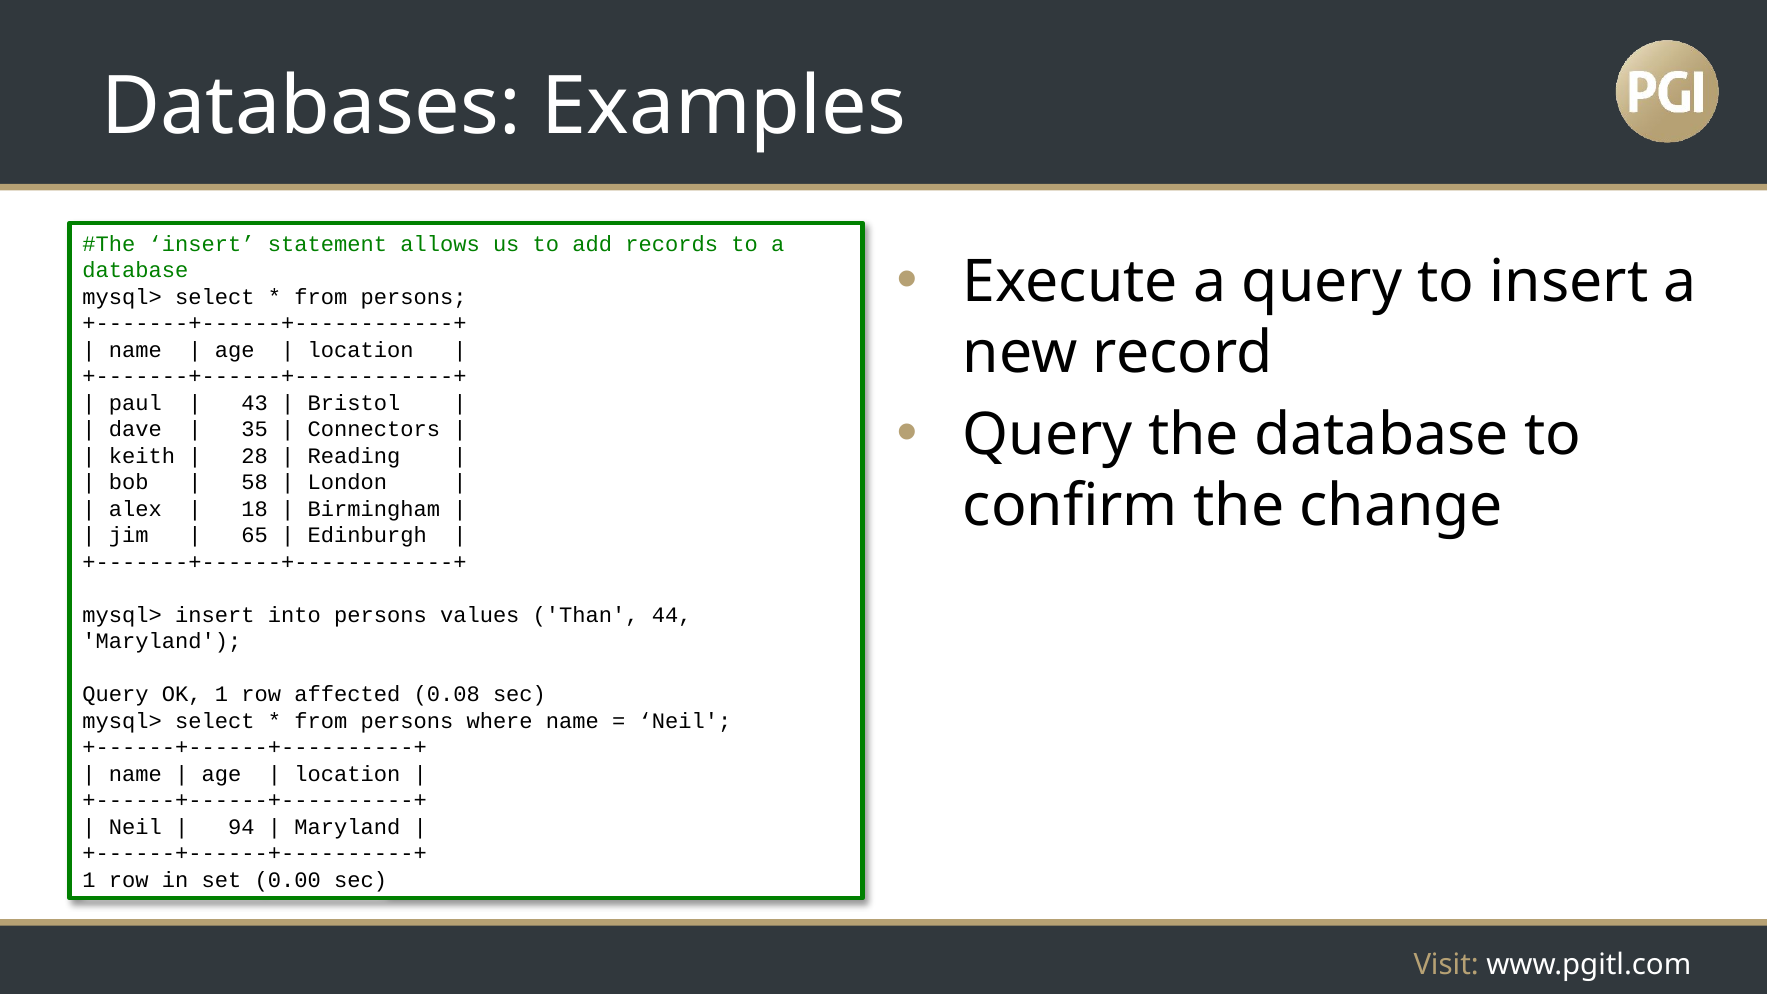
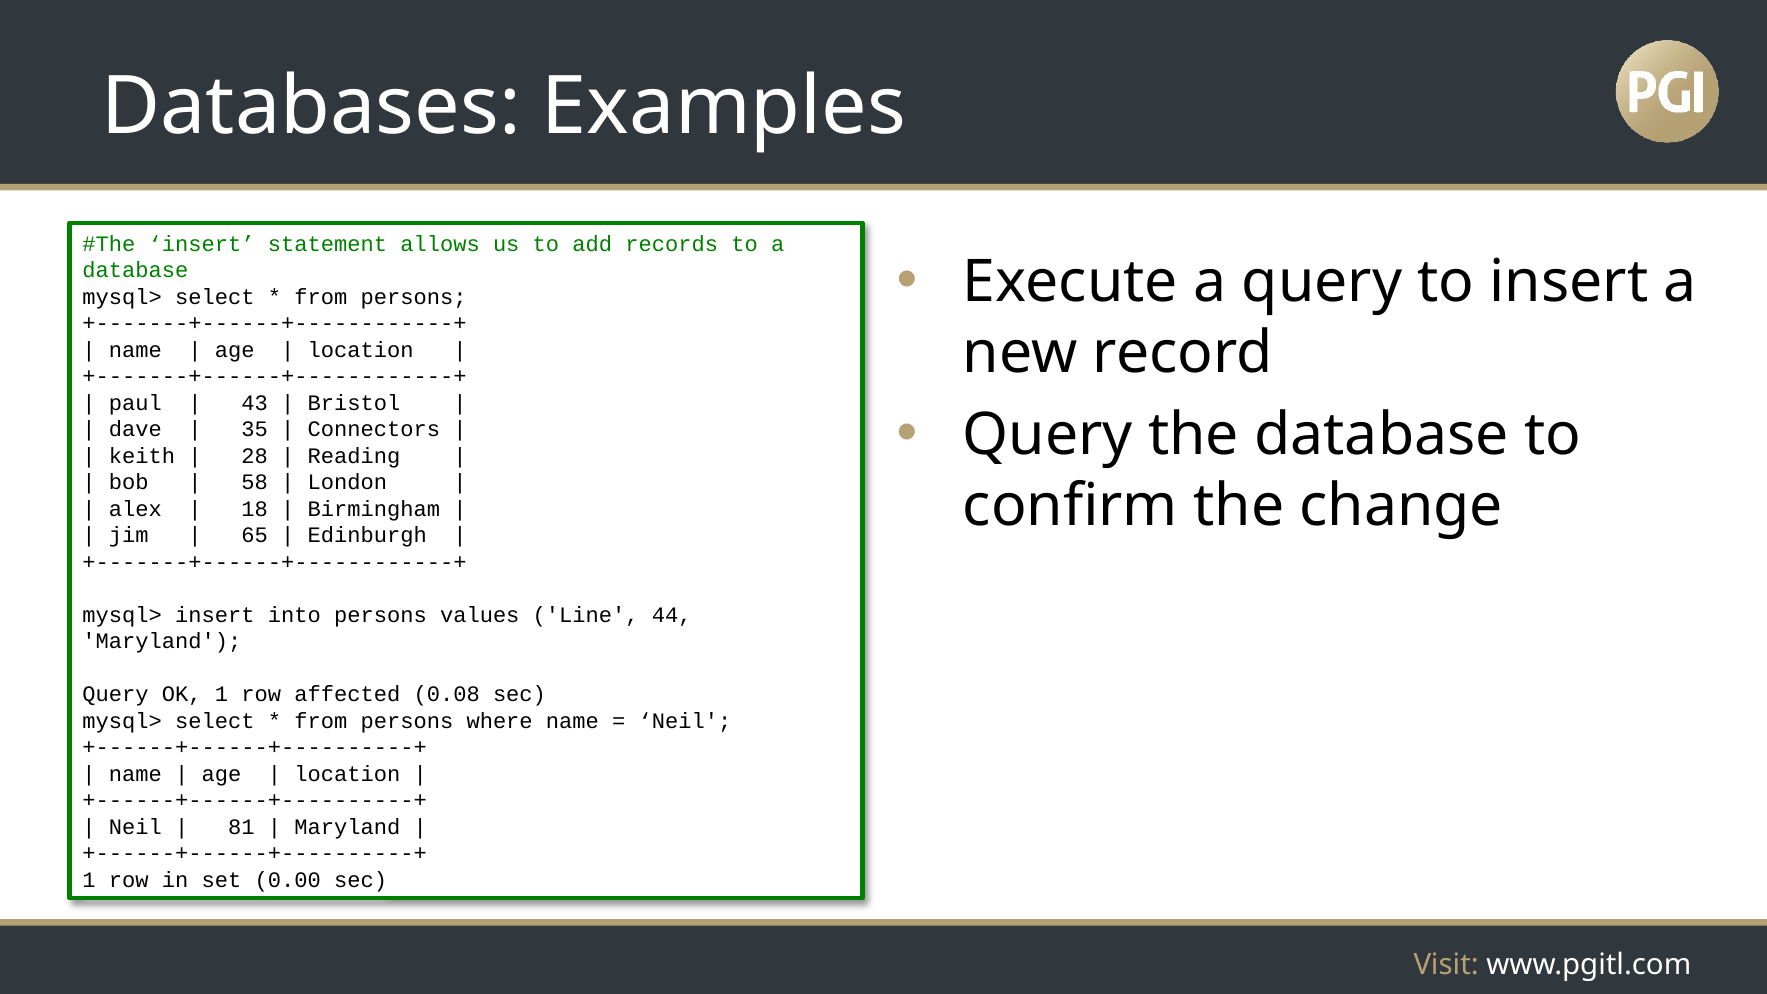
Than: Than -> Line (586, 615)
94: 94 -> 81 (241, 827)
